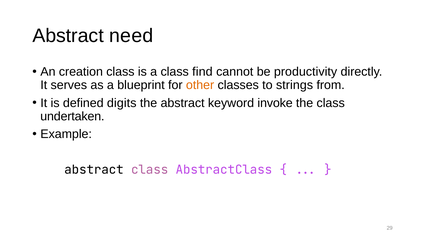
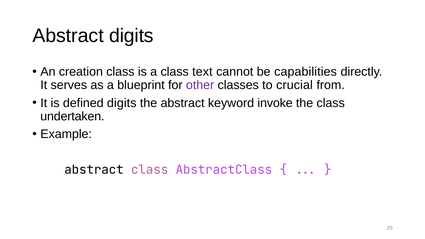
Abstract need: need -> digits (131, 36)
find: find -> text (202, 72)
productivity: productivity -> capabilities (306, 72)
other colour: orange -> purple (200, 85)
strings: strings -> crucial (295, 85)
